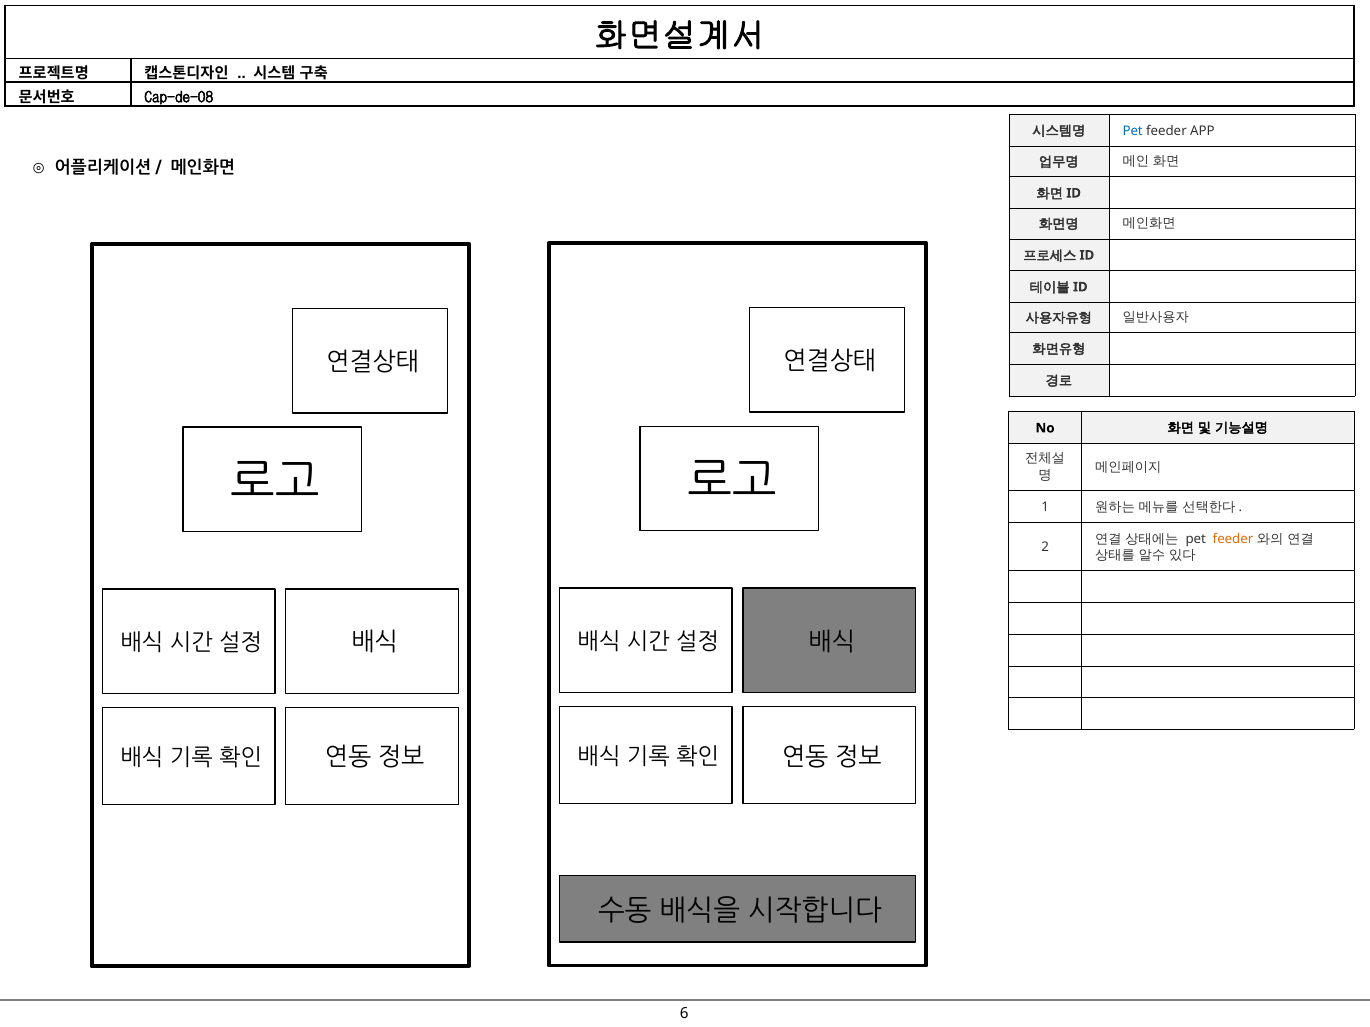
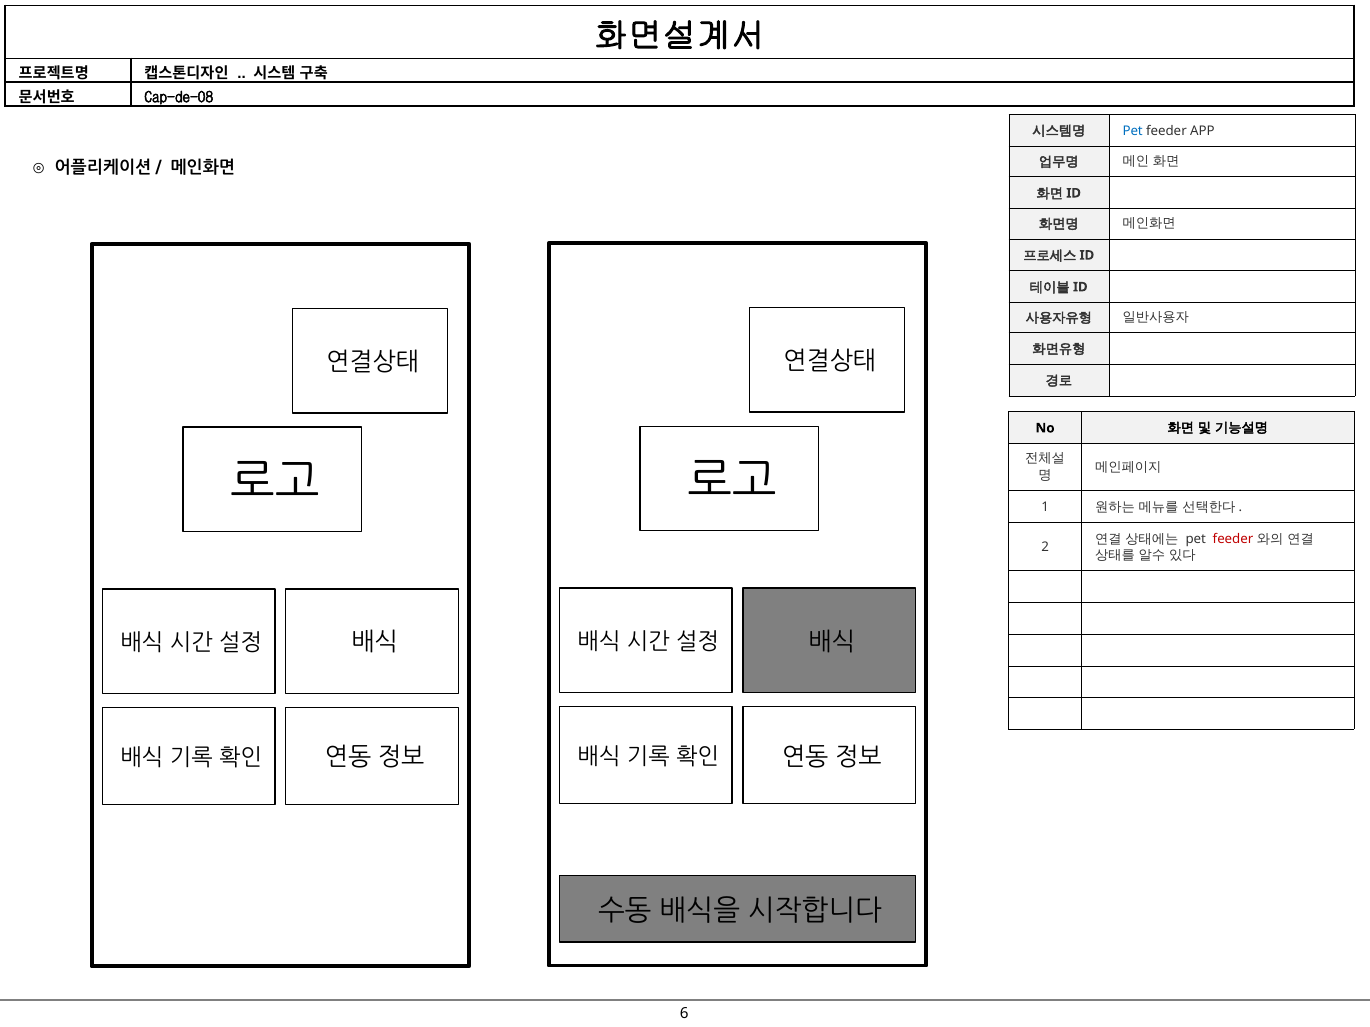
feeder colour: orange -> red (1233, 539)
